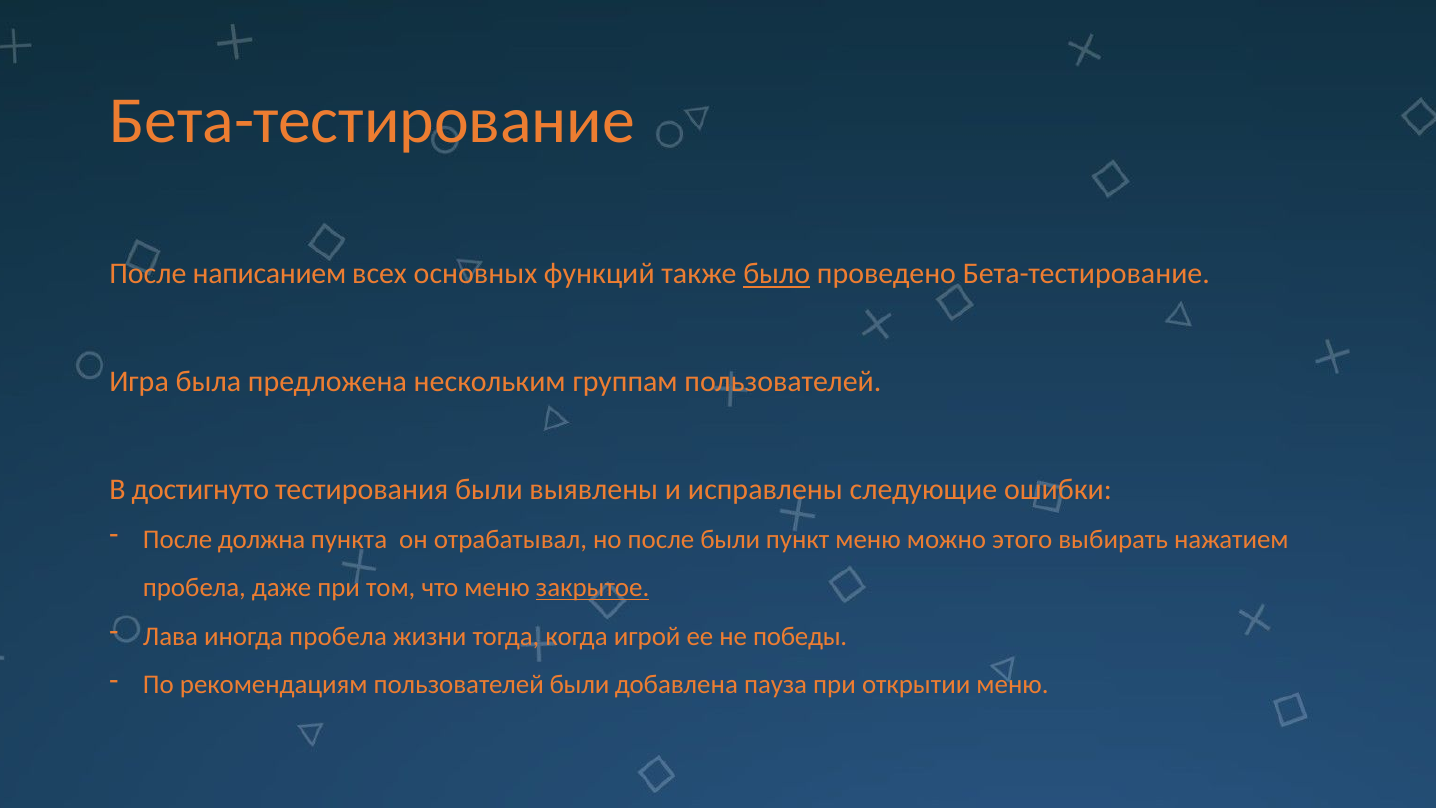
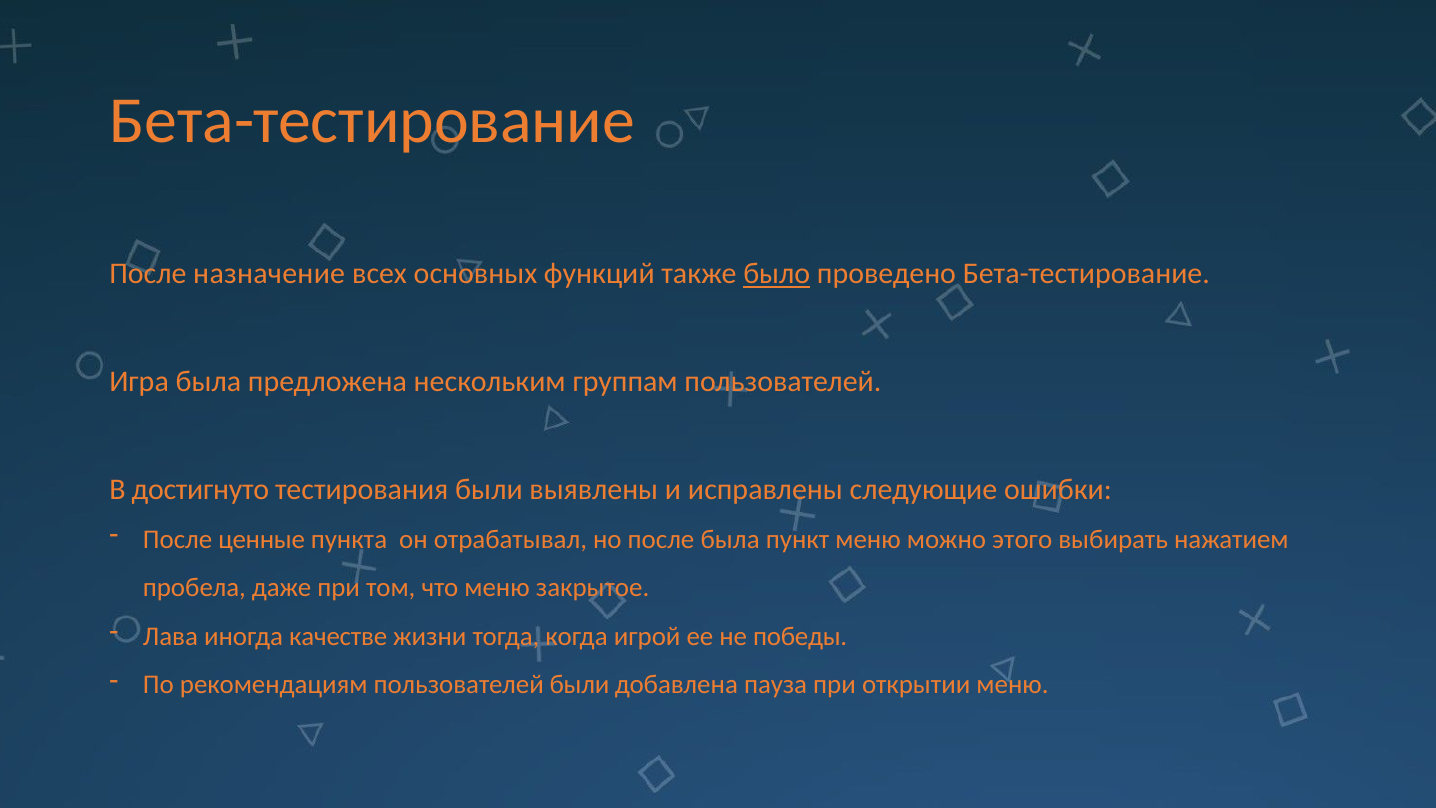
написанием: написанием -> назначение (269, 274)
должна: должна -> ценные (262, 539)
после были: были -> была (730, 539)
закрытое underline: present -> none (593, 588)
иногда пробела: пробела -> качестве (338, 636)
